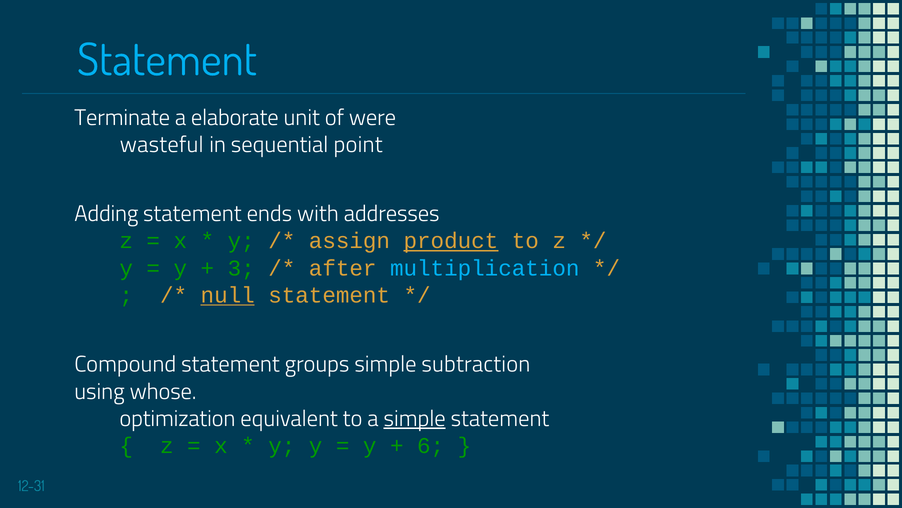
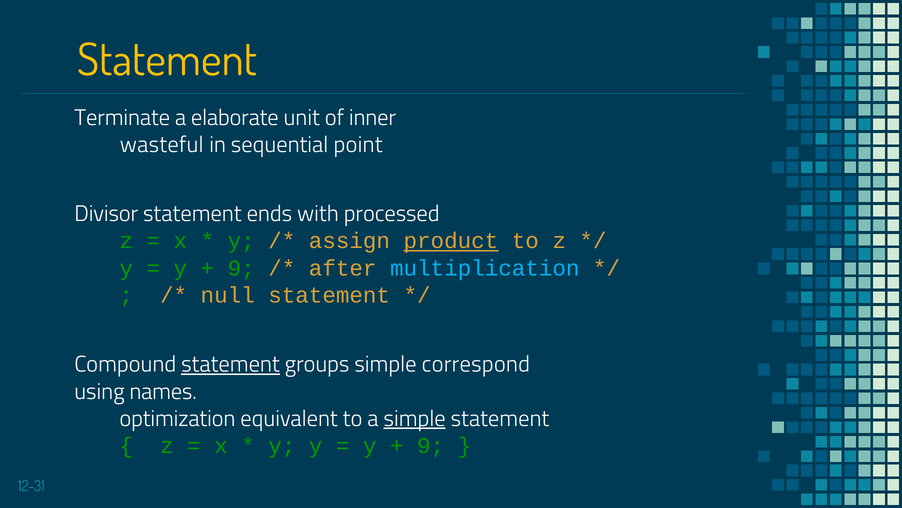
Statement colour: light blue -> yellow (167, 60)
were: were -> inner (373, 117)
Adding: Adding -> Divisor (106, 214)
addresses: addresses -> processed (392, 214)
3: 3 -> 9 (241, 268)
null underline: present -> none (228, 295)
statement underline: none -> present (230, 364)
subtraction: subtraction -> correspond (476, 364)
whose: whose -> names (163, 391)
6: 6 -> 9 (431, 445)
